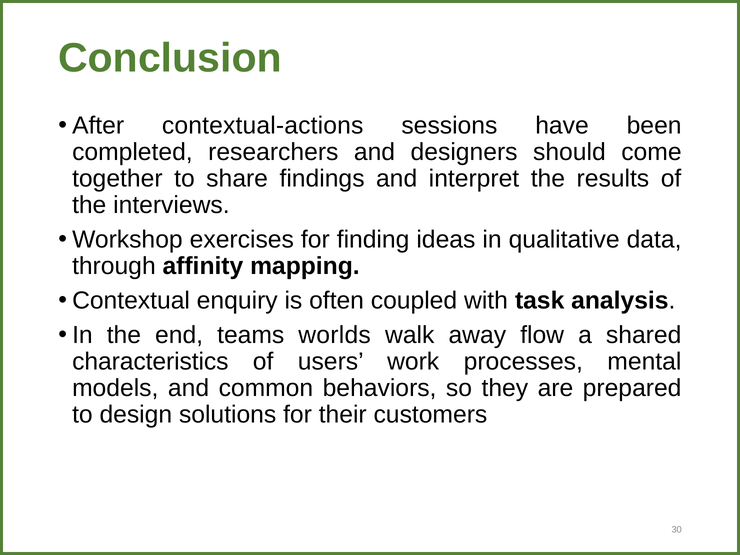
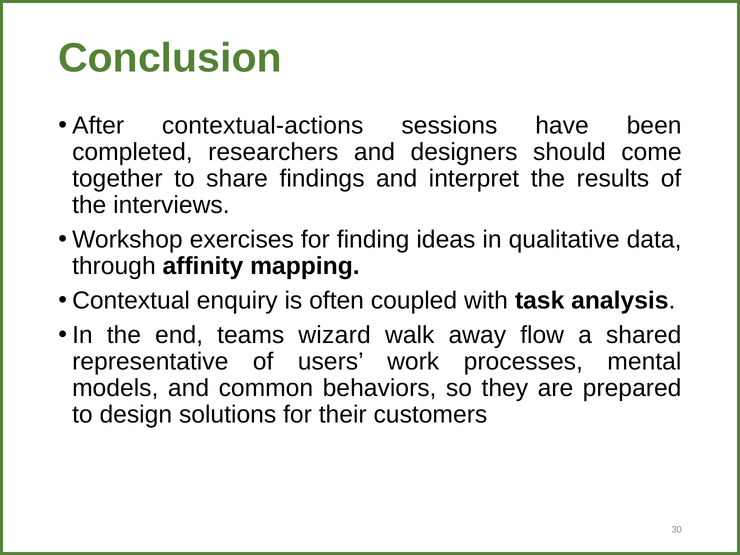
worlds: worlds -> wizard (335, 335)
characteristics: characteristics -> representative (150, 362)
